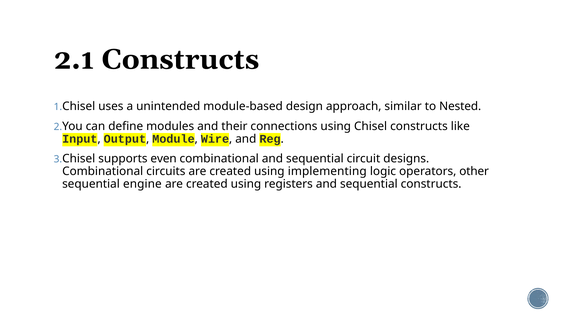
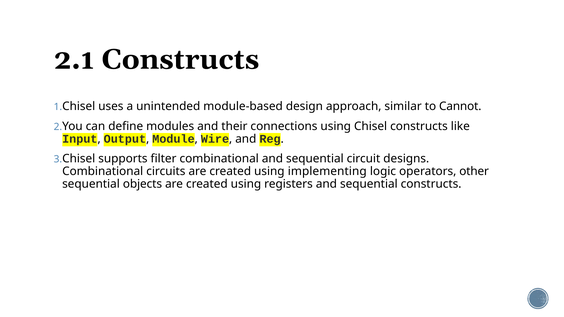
Nested: Nested -> Cannot (460, 107)
even: even -> filter (164, 159)
engine: engine -> objects (142, 184)
